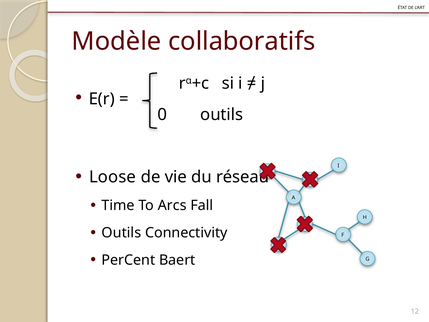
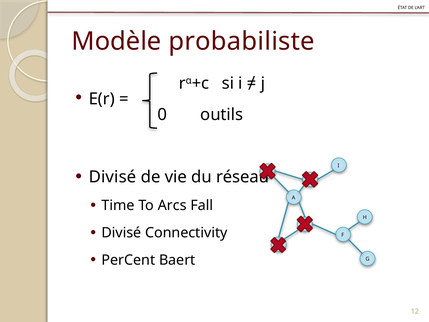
collaboratifs: collaboratifs -> probabiliste (242, 41)
Loose: Loose -> Divisé (113, 177)
Outils: Outils -> Divisé (121, 233)
